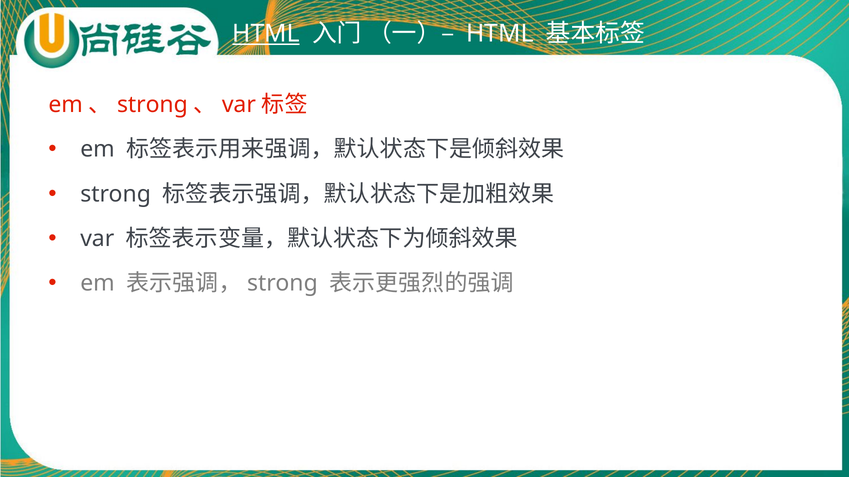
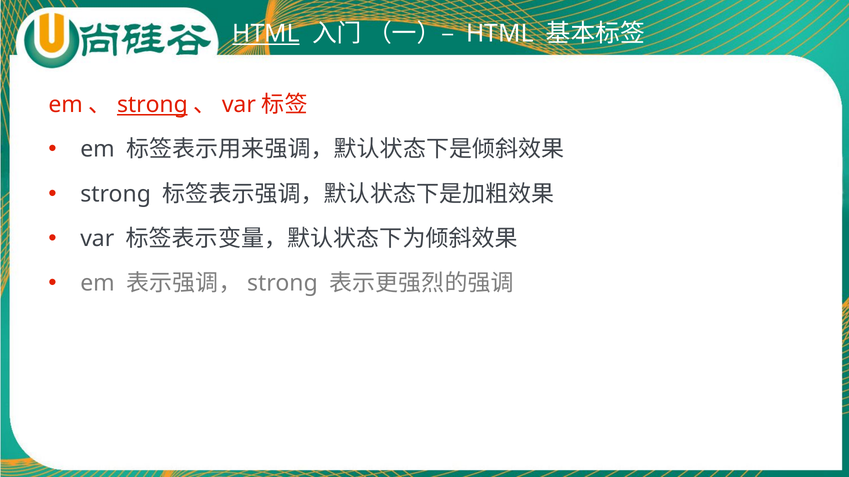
strong underline: none -> present (152, 105)
